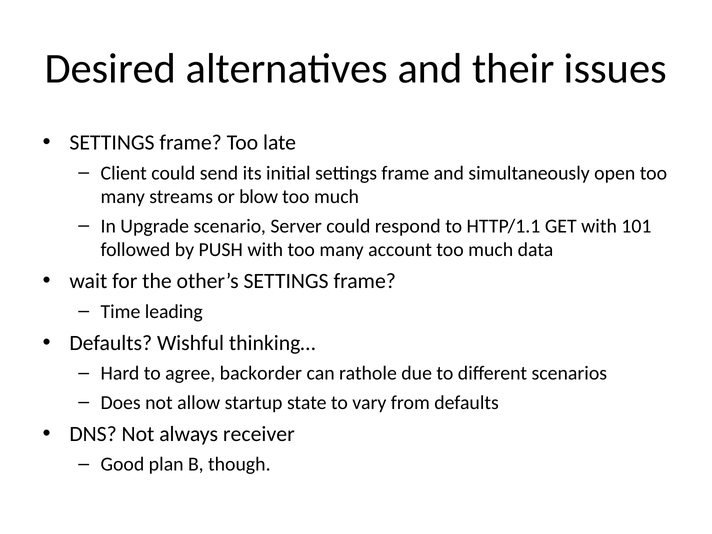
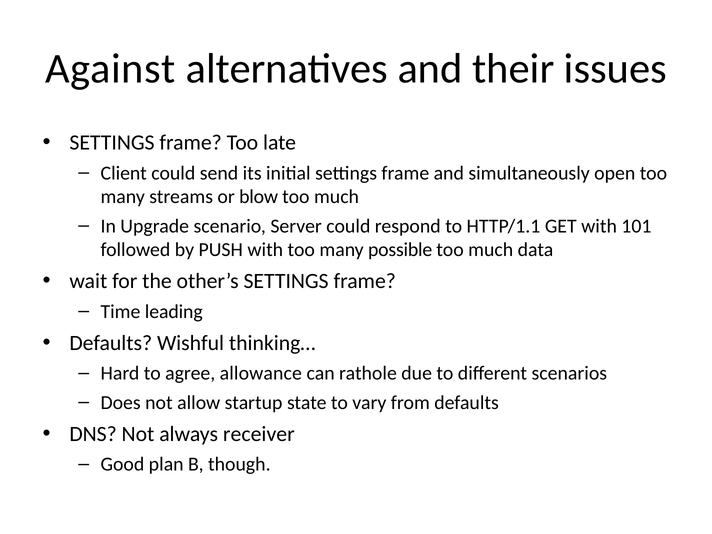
Desired: Desired -> Against (110, 69)
account: account -> possible (400, 250)
backorder: backorder -> allowance (261, 373)
